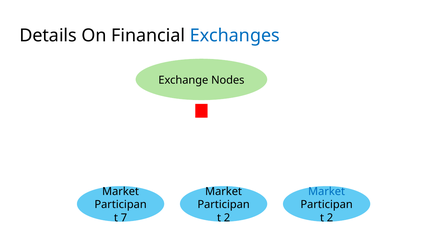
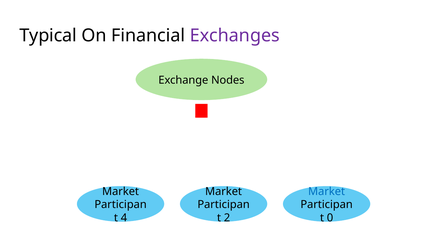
Details: Details -> Typical (48, 36)
Exchanges colour: blue -> purple (235, 36)
7: 7 -> 4 (124, 218)
2: 2 -> 0 (330, 218)
